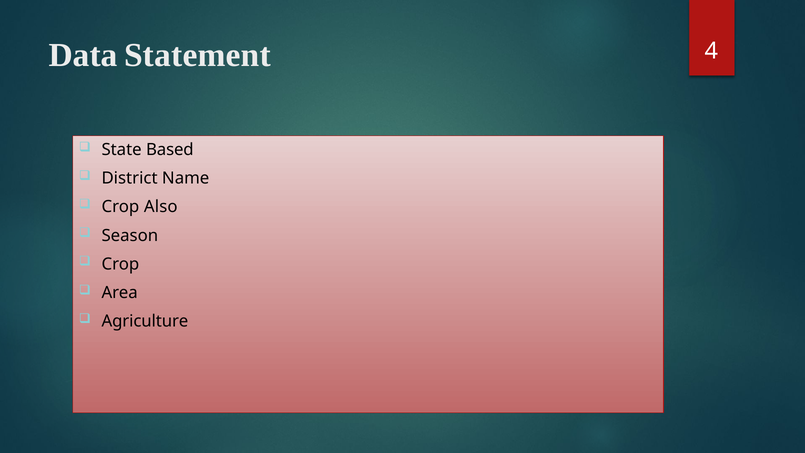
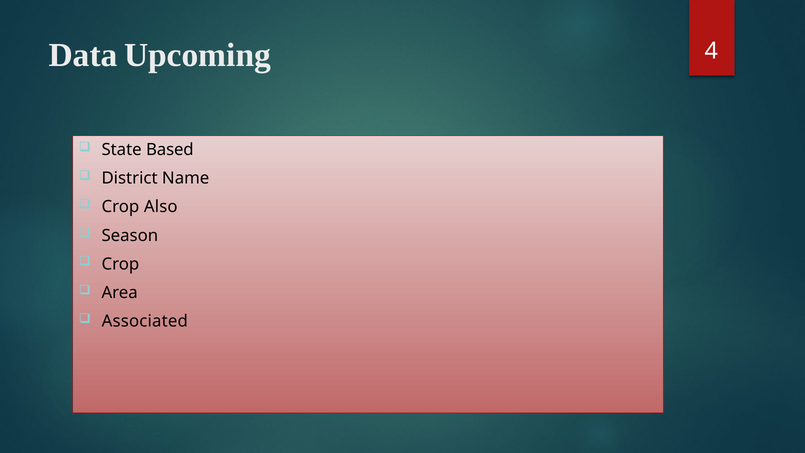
Statement: Statement -> Upcoming (197, 55)
Agriculture: Agriculture -> Associated (145, 321)
